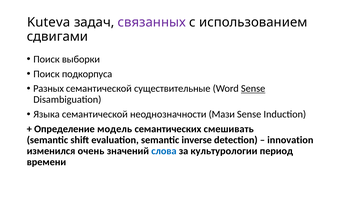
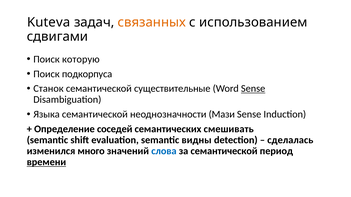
связанных colour: purple -> orange (152, 22)
выборки: выборки -> которую (81, 59)
Разных: Разных -> Станок (48, 89)
модель: модель -> соседей (115, 129)
inverse: inverse -> видны (197, 140)
innovation: innovation -> сделалась (290, 140)
очень: очень -> много (91, 151)
за культурологии: культурологии -> семантической (224, 151)
времени underline: none -> present (46, 162)
